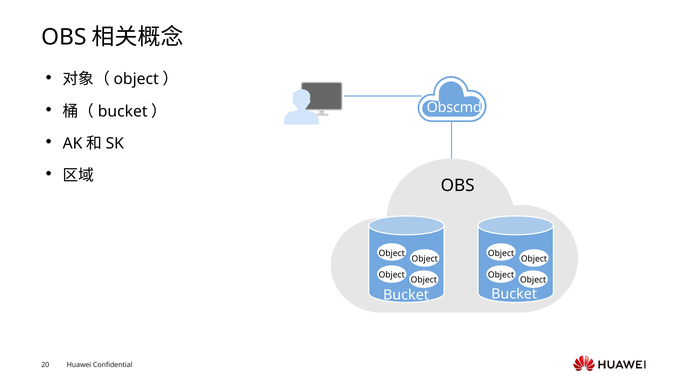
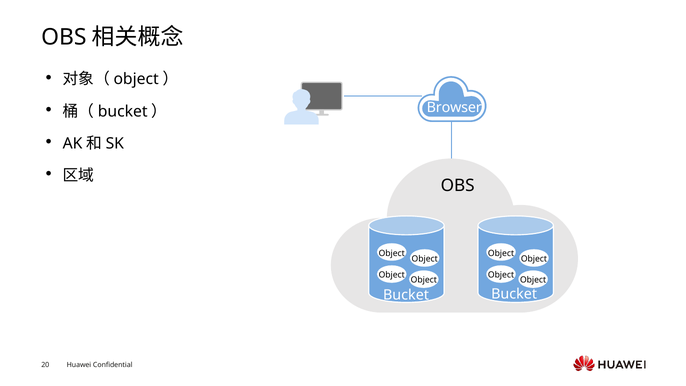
Obscmd: Obscmd -> Browser (454, 107)
